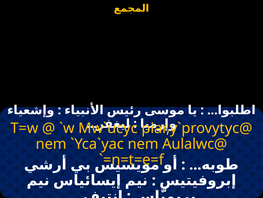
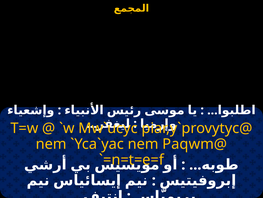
Aulalwc@: Aulalwc@ -> Paqwm@ (195, 143)
